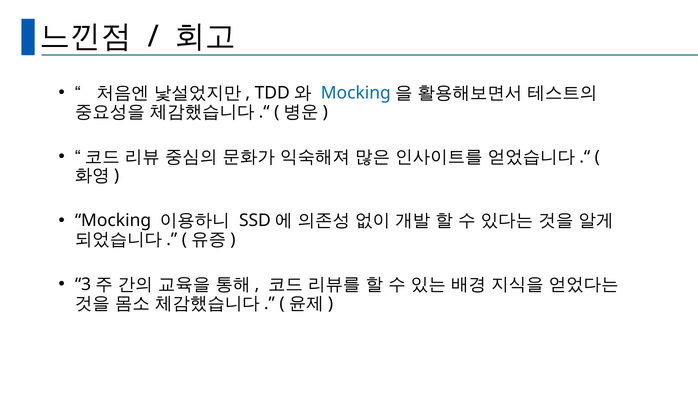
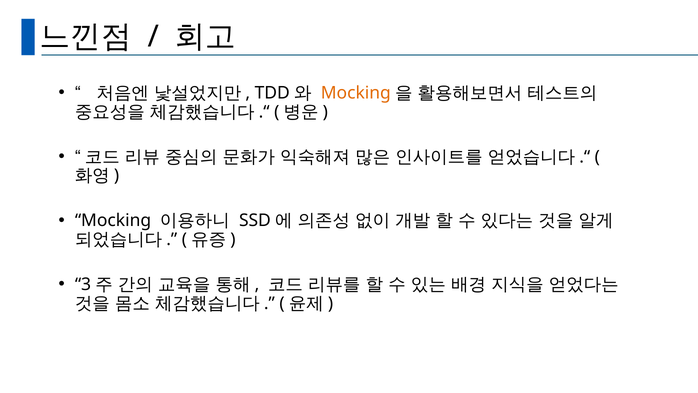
Mocking colour: blue -> orange (356, 93)
